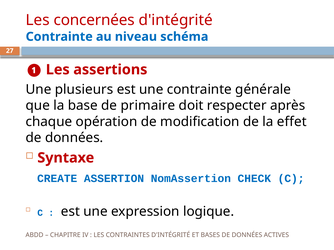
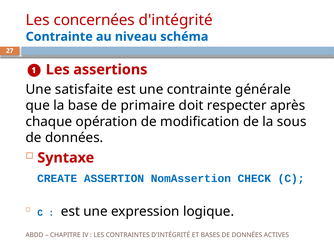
plusieurs: plusieurs -> satisfaite (84, 90)
effet: effet -> sous (292, 122)
